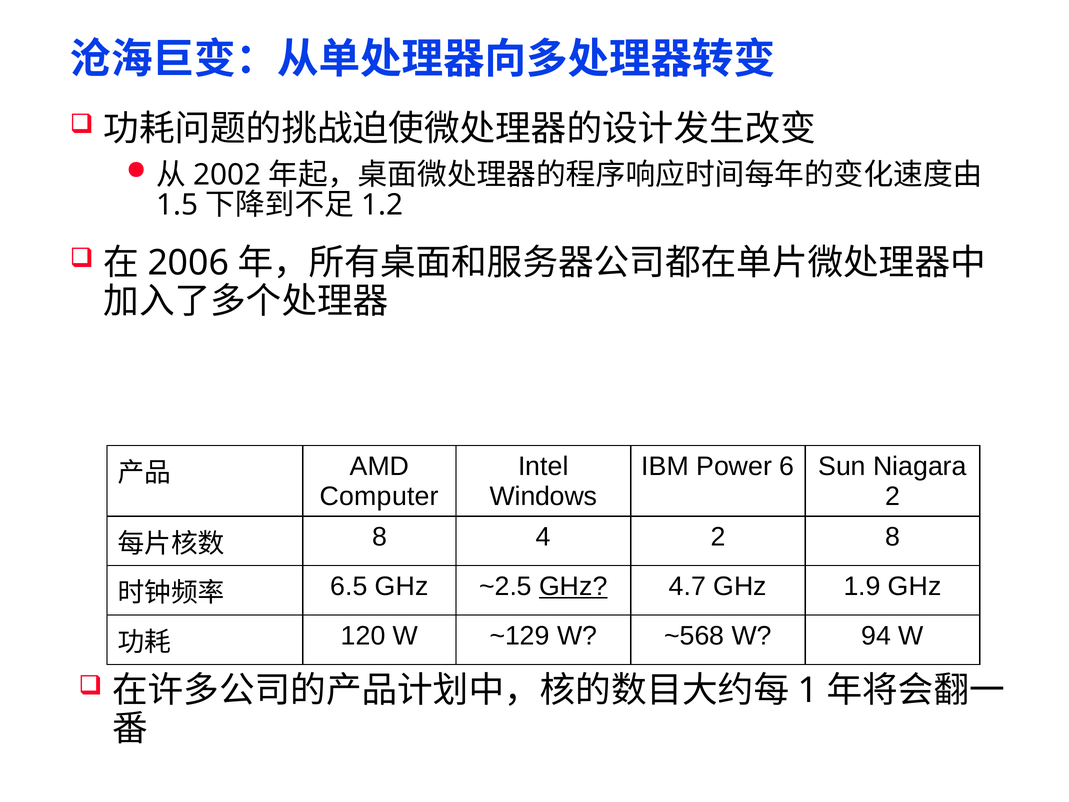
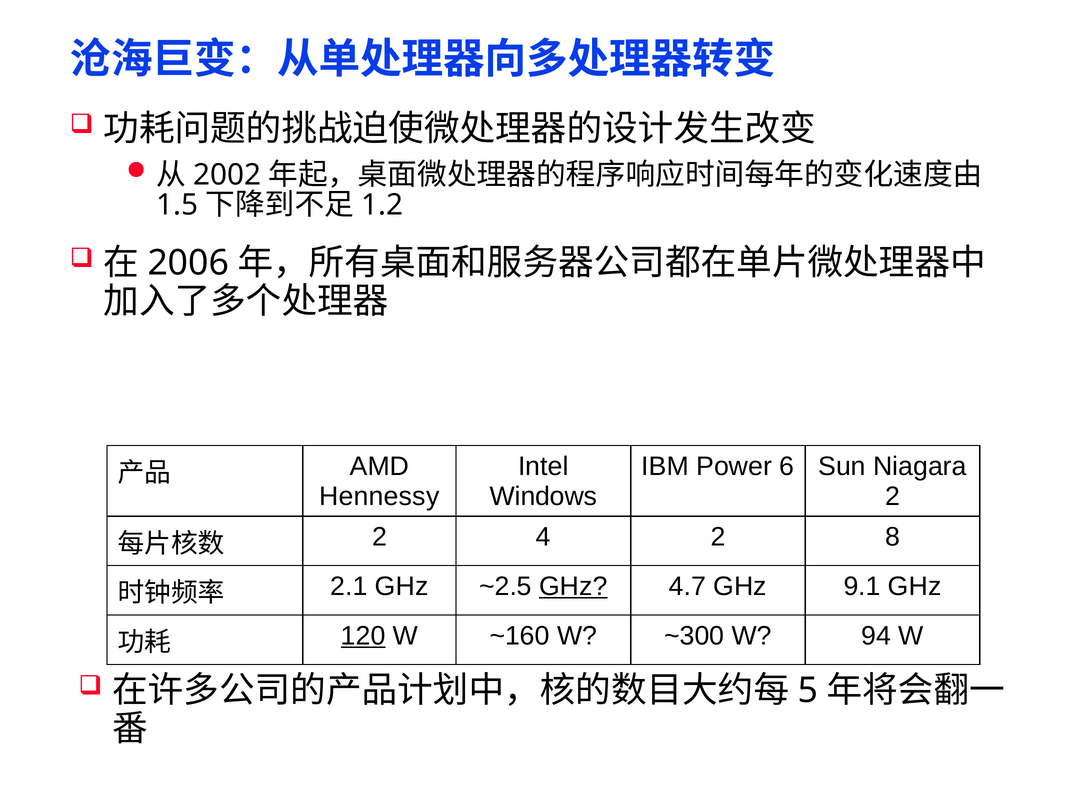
Computer: Computer -> Hennessy (379, 496)
8: 8 -> 2 (380, 537)
6.5: 6.5 -> 2.1 (349, 586)
1.9: 1.9 -> 9.1 (862, 586)
120 underline: none -> present (363, 636)
~129: ~129 -> ~160 (520, 636)
~568: ~568 -> ~300 (694, 636)
1: 1 -> 5 (808, 690)
